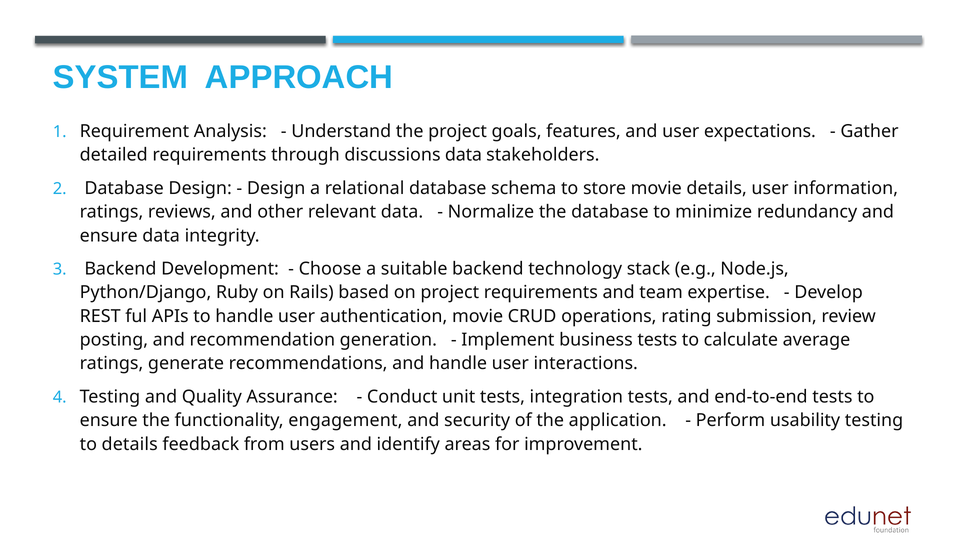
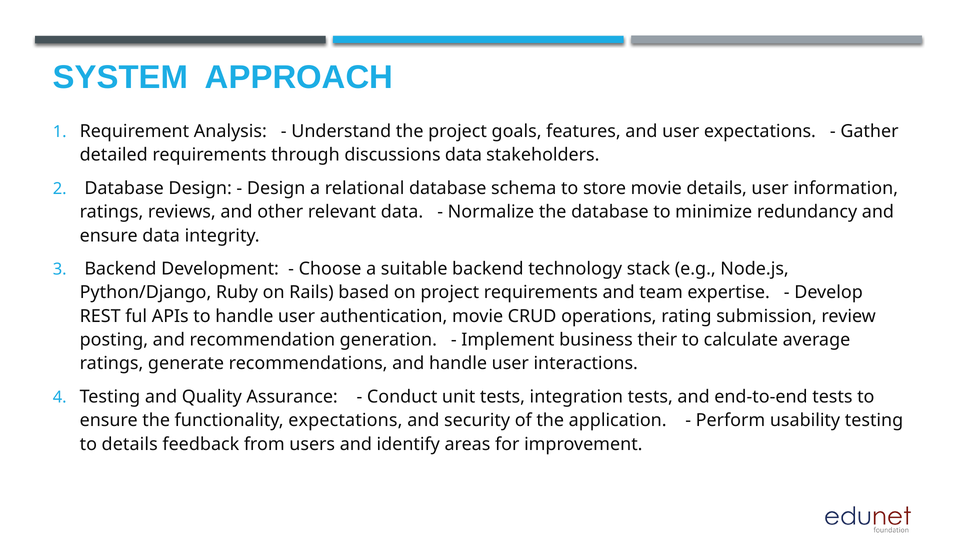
business tests: tests -> their (657, 340)
functionality engagement: engagement -> expectations (345, 421)
